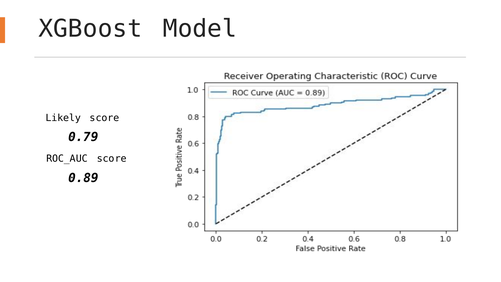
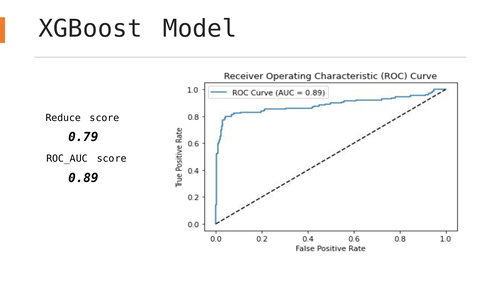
Likely: Likely -> Reduce (63, 118)
